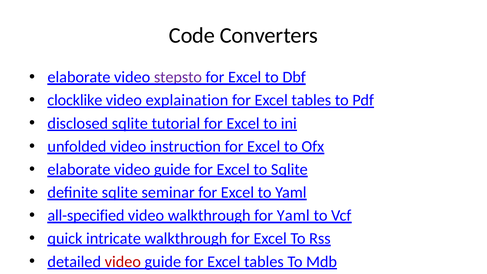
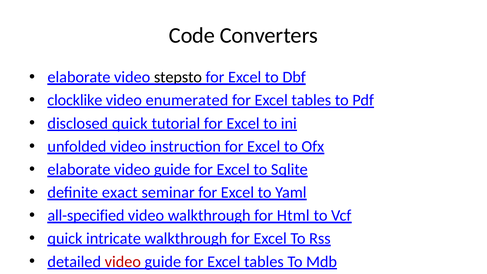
stepsto colour: purple -> black (178, 77)
explaination: explaination -> enumerated (187, 100)
disclosed sqlite: sqlite -> quick (130, 123)
definite sqlite: sqlite -> exact (120, 192)
for Yaml: Yaml -> Html (293, 216)
